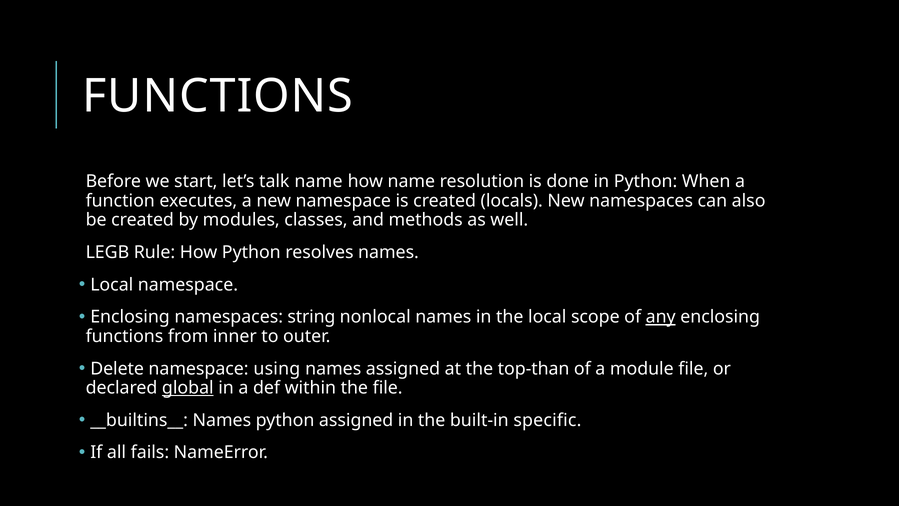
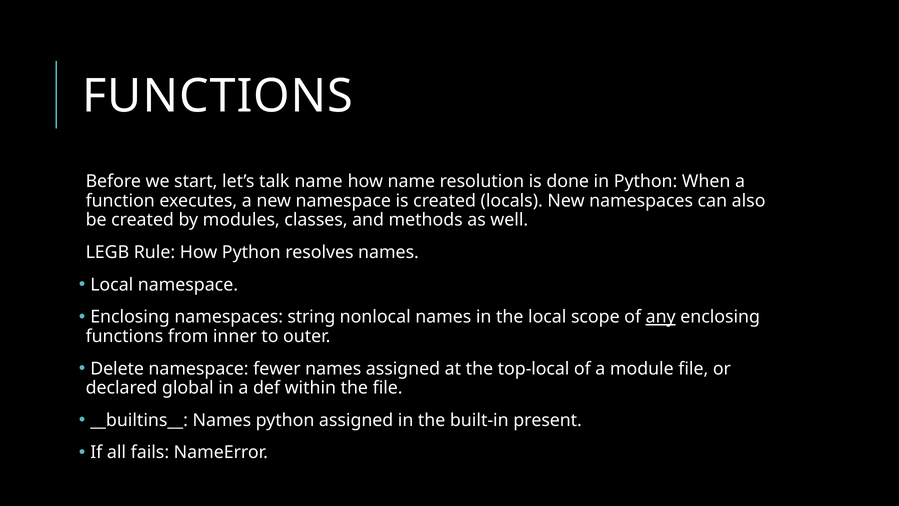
using: using -> fewer (277, 368)
top-than: top-than -> top-local (534, 368)
global underline: present -> none (188, 388)
specific: specific -> present (548, 420)
